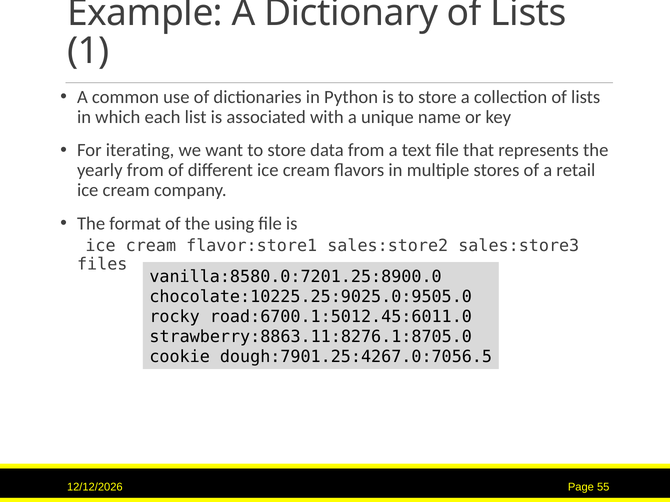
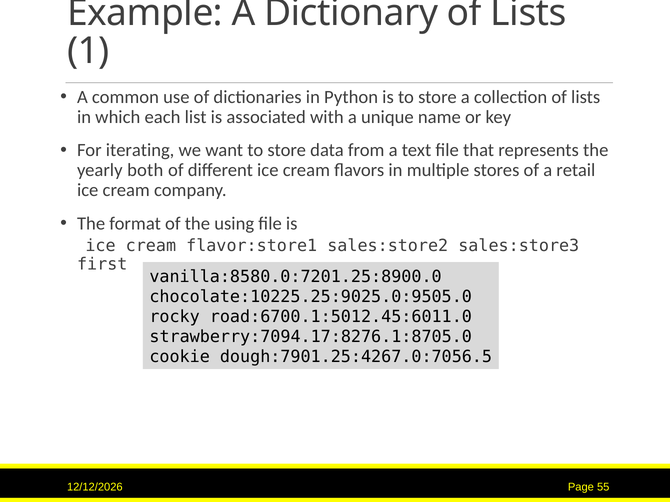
yearly from: from -> both (145, 170)
files: files -> first (102, 265)
strawberry:8863.11:8276.1:8705.0: strawberry:8863.11:8276.1:8705.0 -> strawberry:7094.17:8276.1:8705.0 (311, 337)
